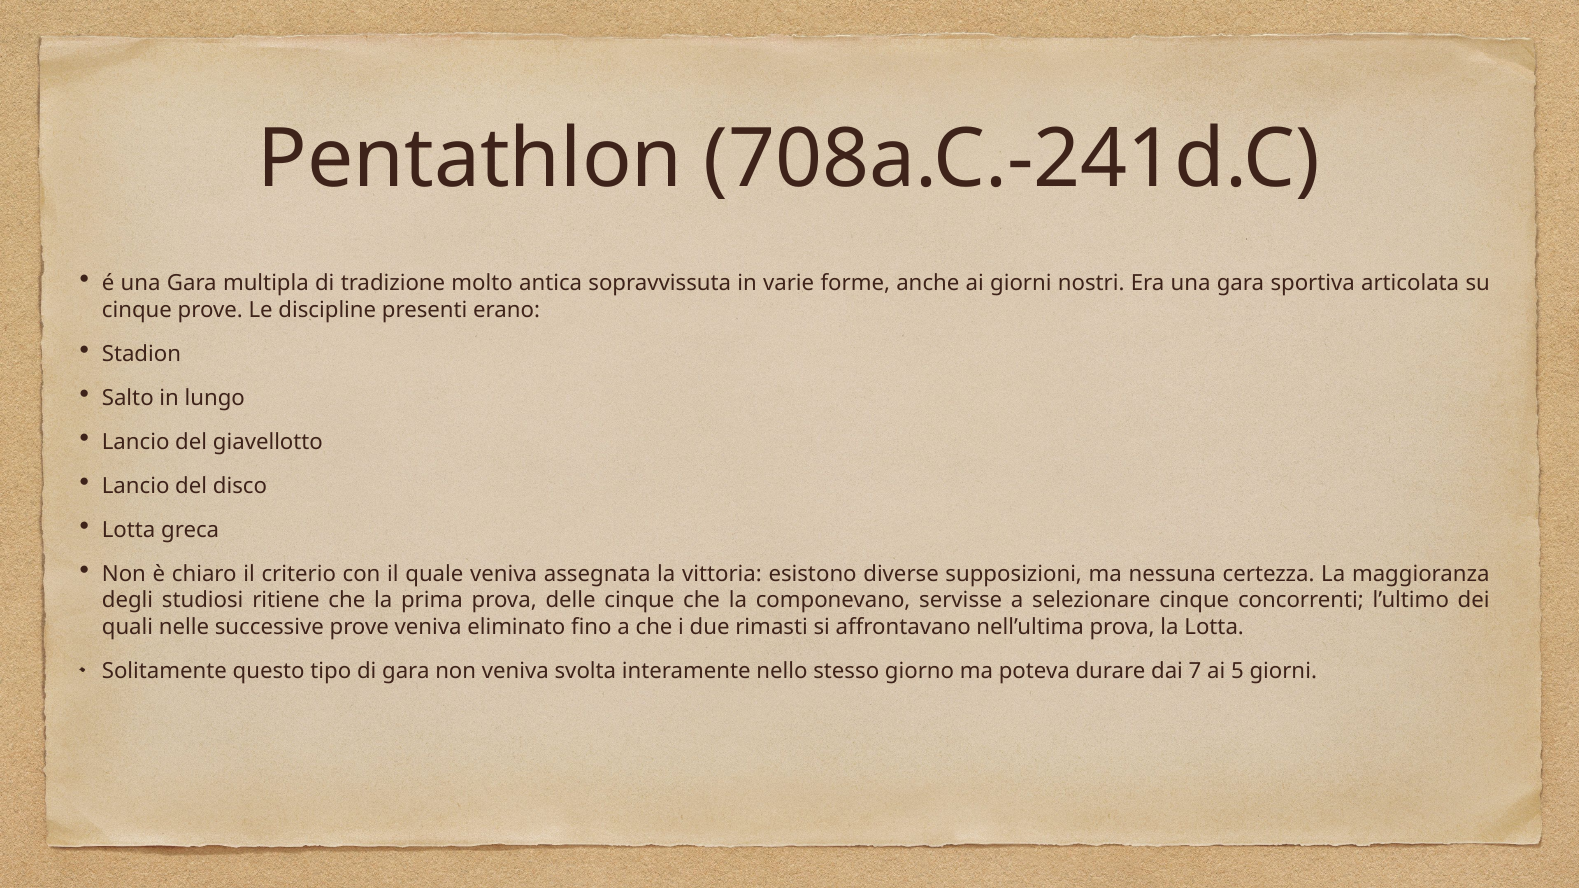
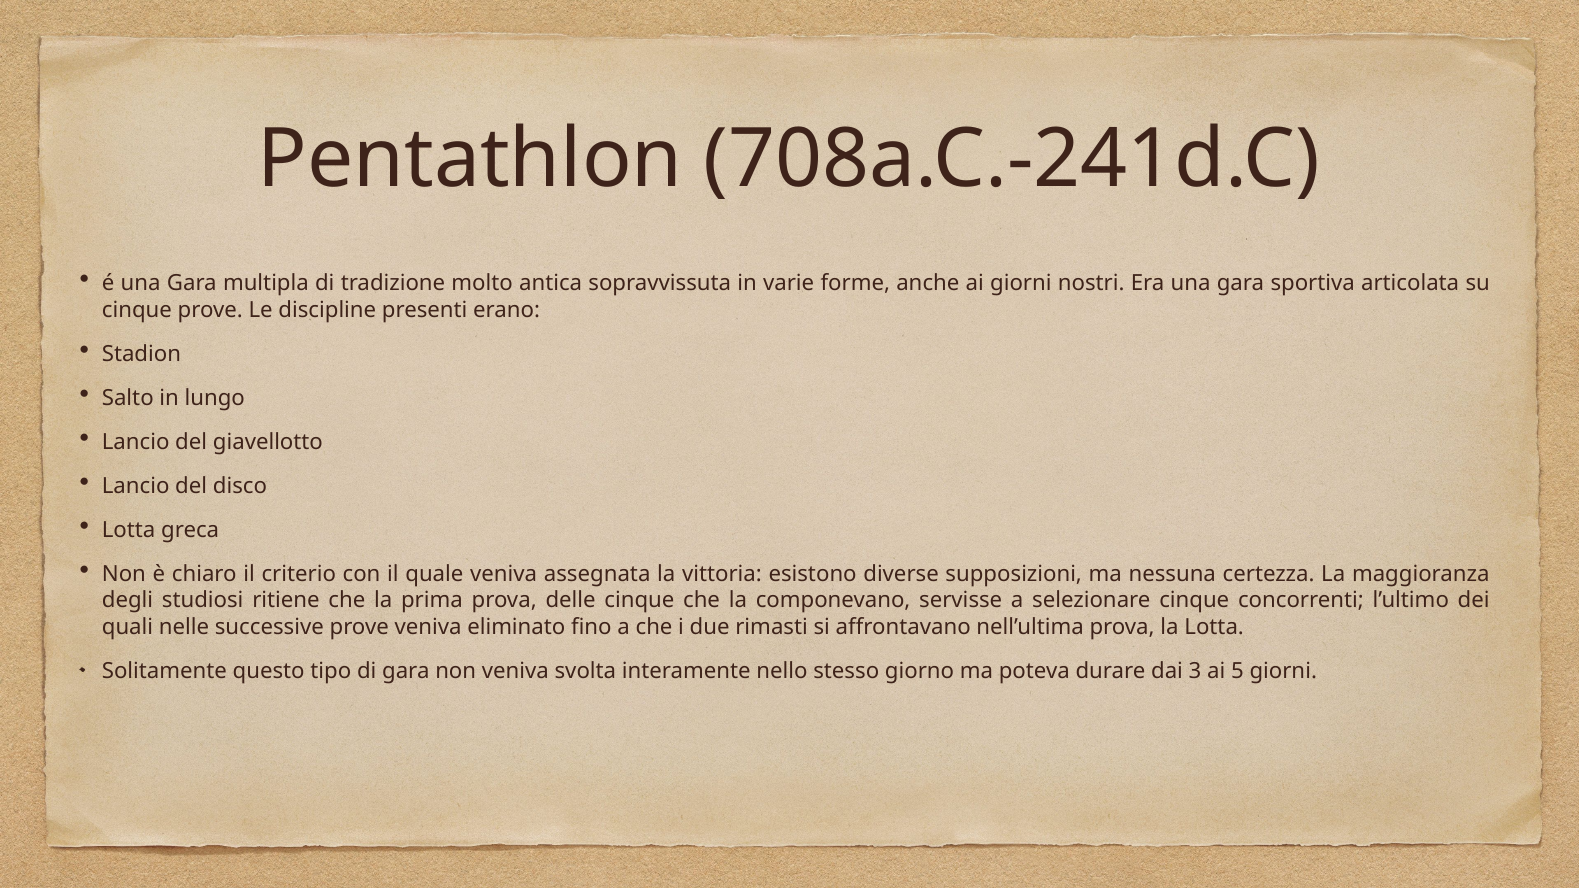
7: 7 -> 3 (1195, 671)
